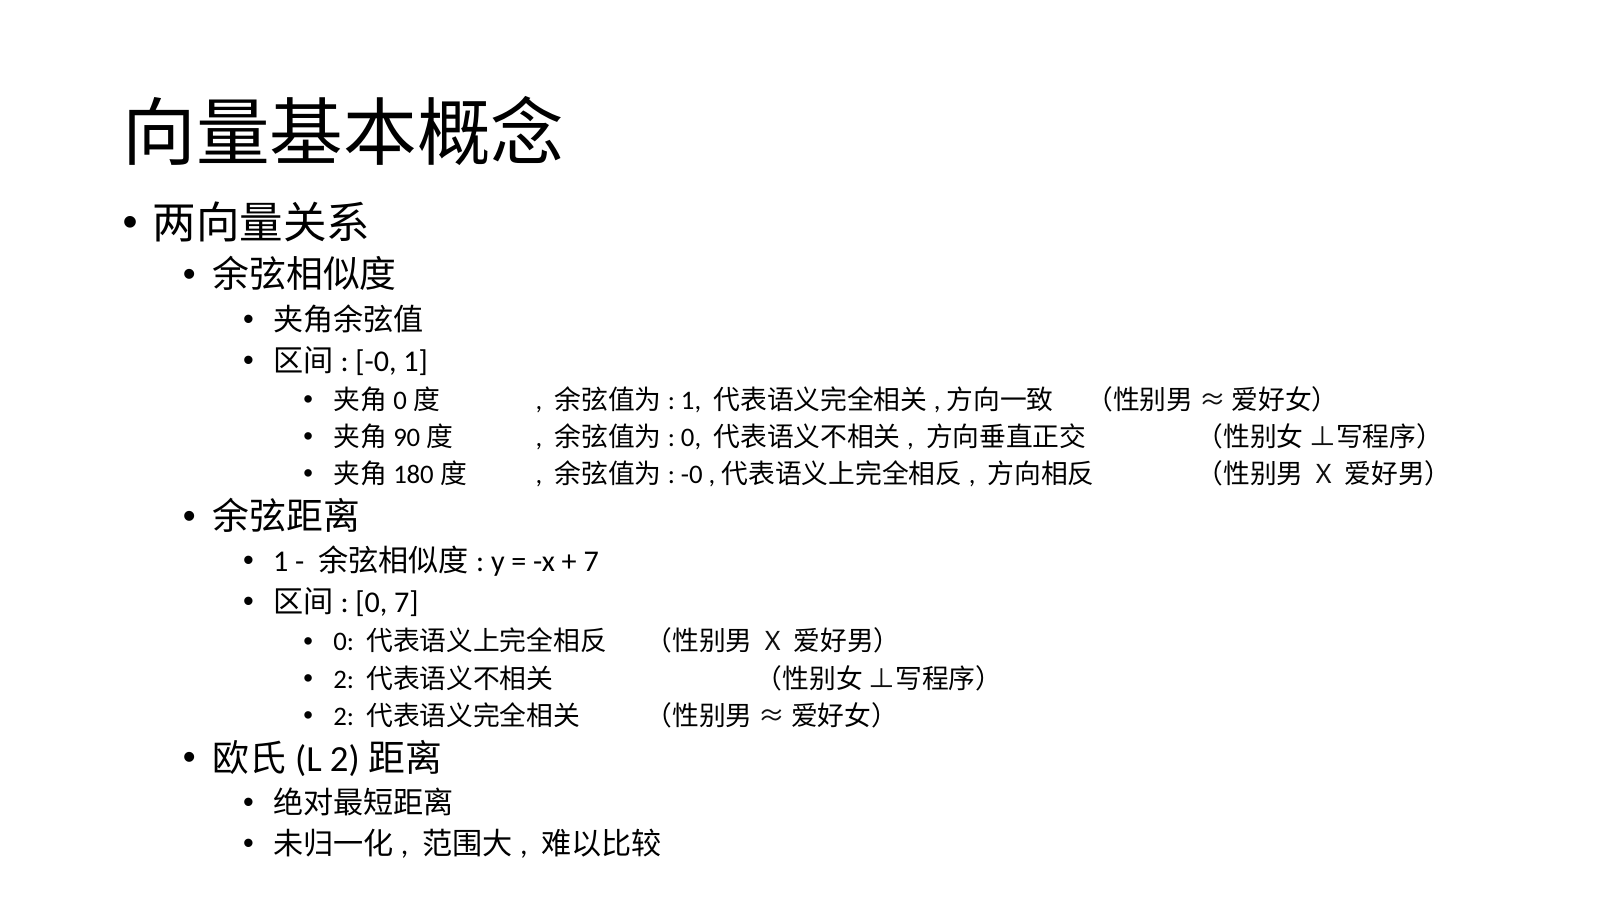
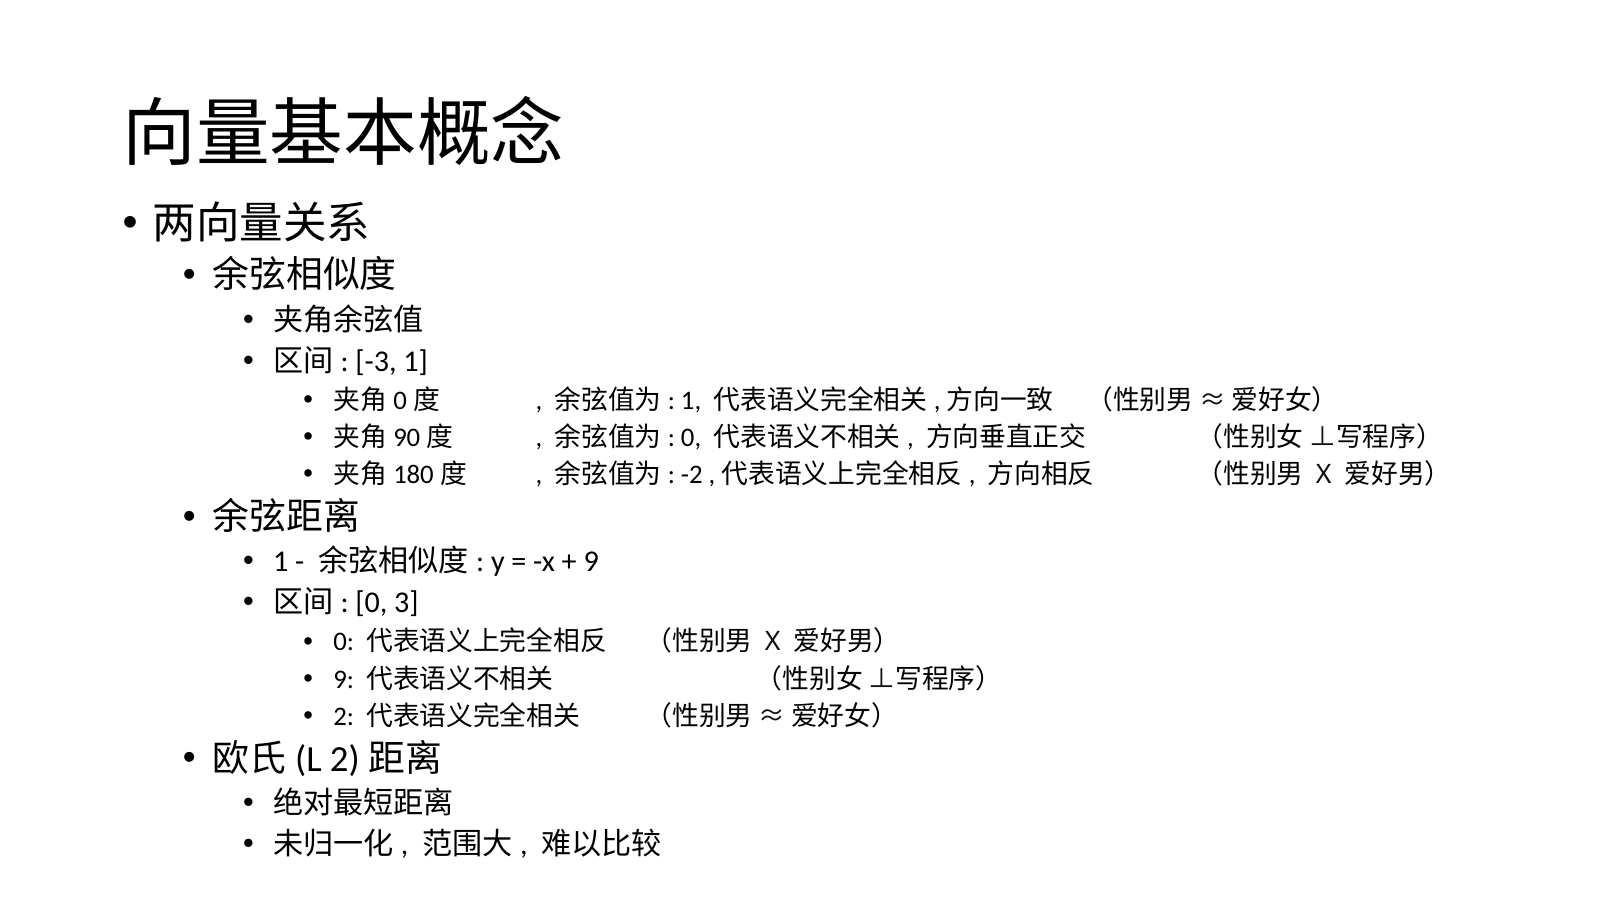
-0: -0 -> -3 (376, 361)
-0: -0 -> -2 (692, 475)
7: 7 -> 9 (591, 562)
0 7: 7 -> 3 (406, 603)
2: 2 -> 9 (344, 679)
